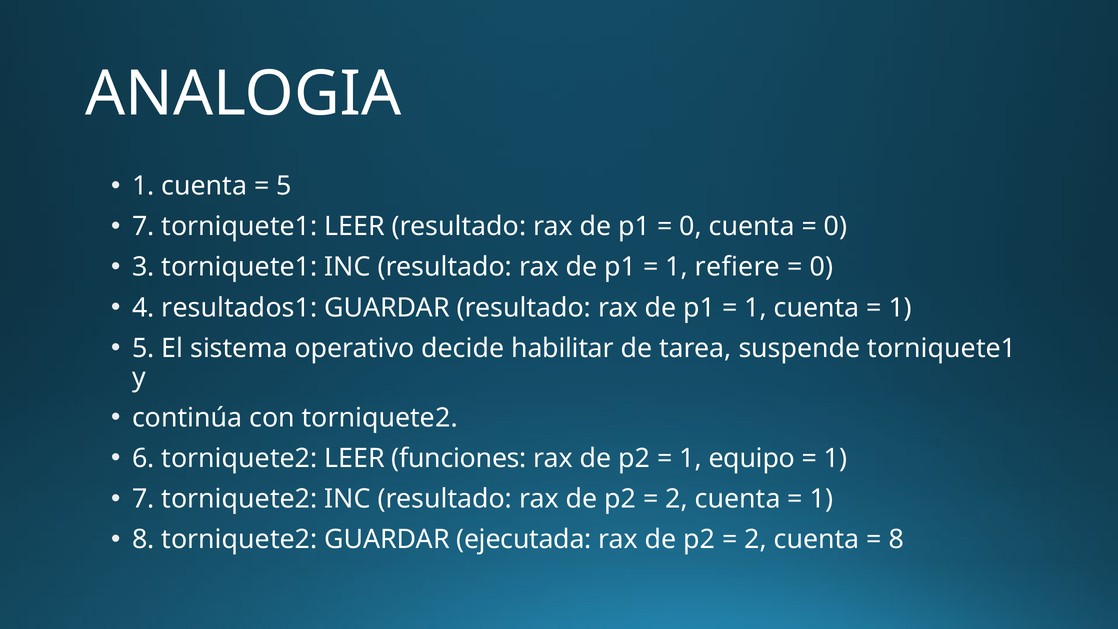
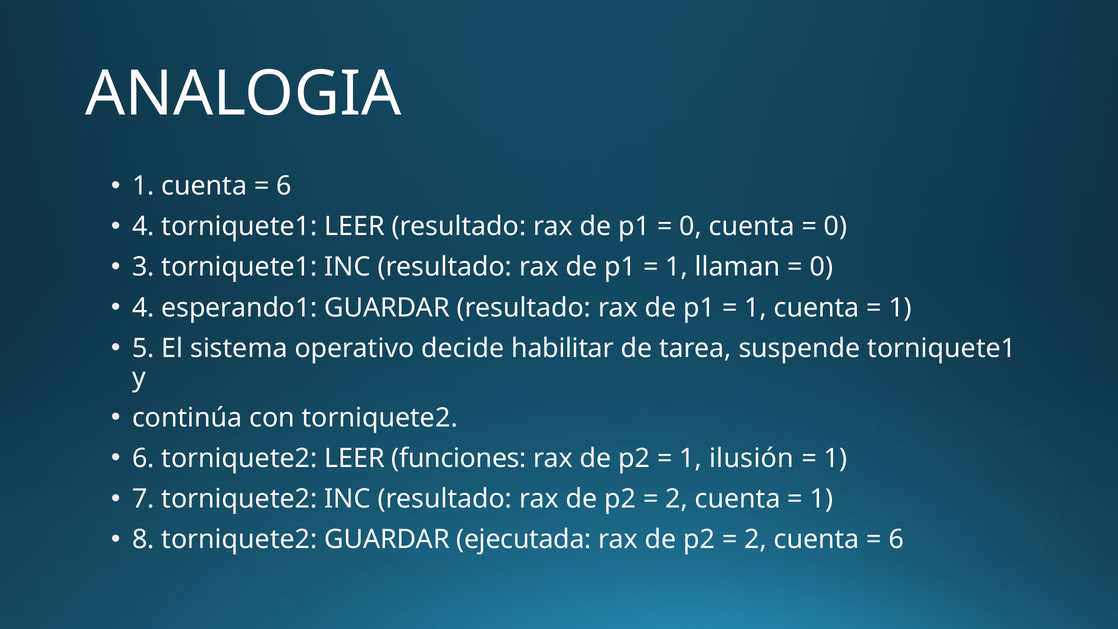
5: 5 -> 6 (284, 186)
7: 7 -> 4 (143, 226)
refiere: refiere -> llaman (738, 267)
resultados1: resultados1 -> esperando1 (239, 308)
equipo: equipo -> ilusión (752, 458)
8: 8 -> 6 (896, 539)
